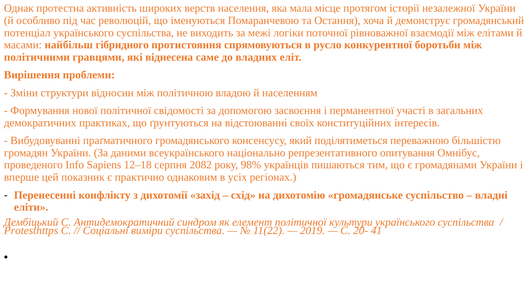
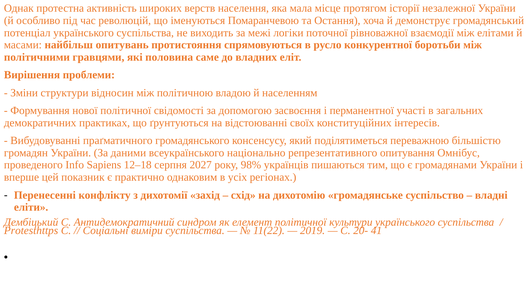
гібридного: гібридного -> опитувань (122, 45)
віднесена: віднесена -> половина (169, 57)
2082: 2082 -> 2027 (201, 165)
